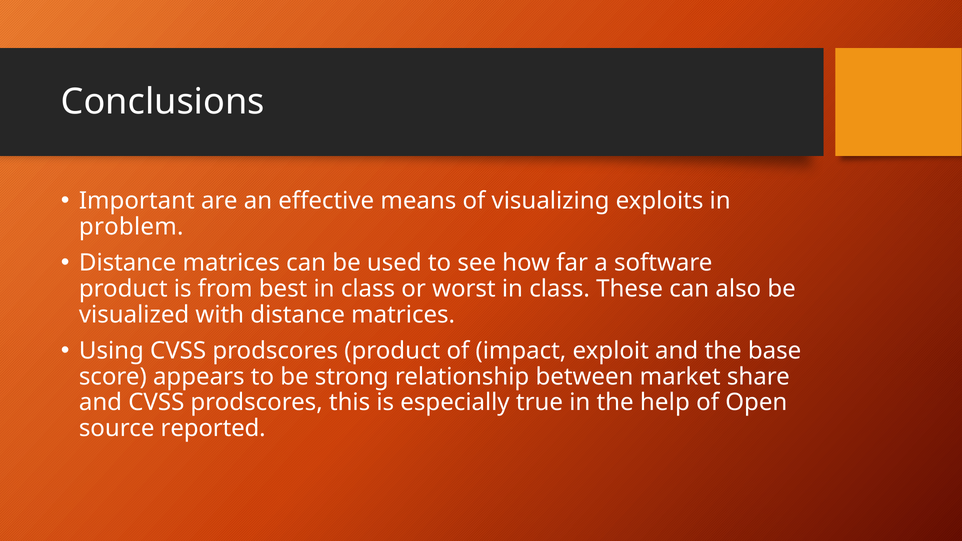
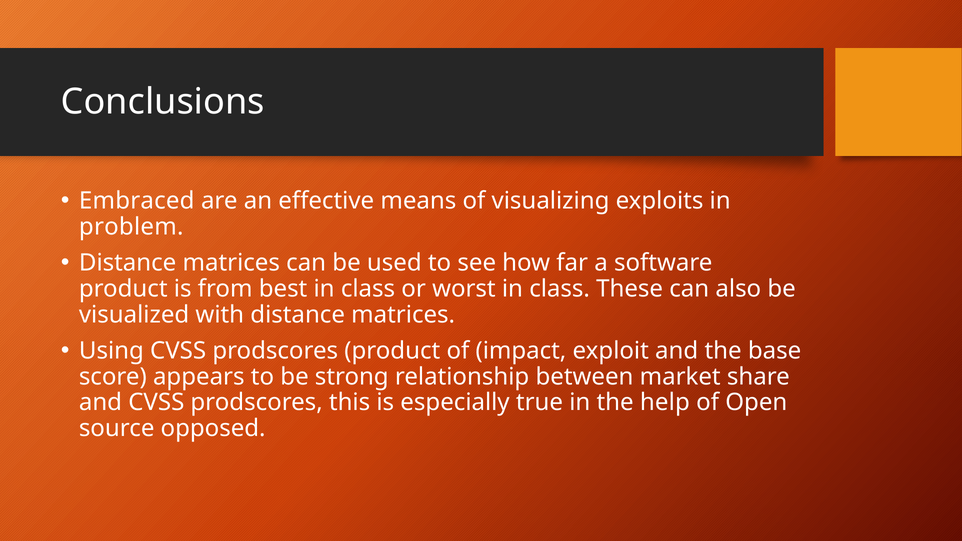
Important: Important -> Embraced (137, 201)
reported: reported -> opposed (213, 429)
